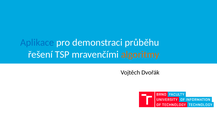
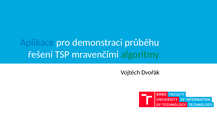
algoritmy colour: orange -> green (140, 55)
